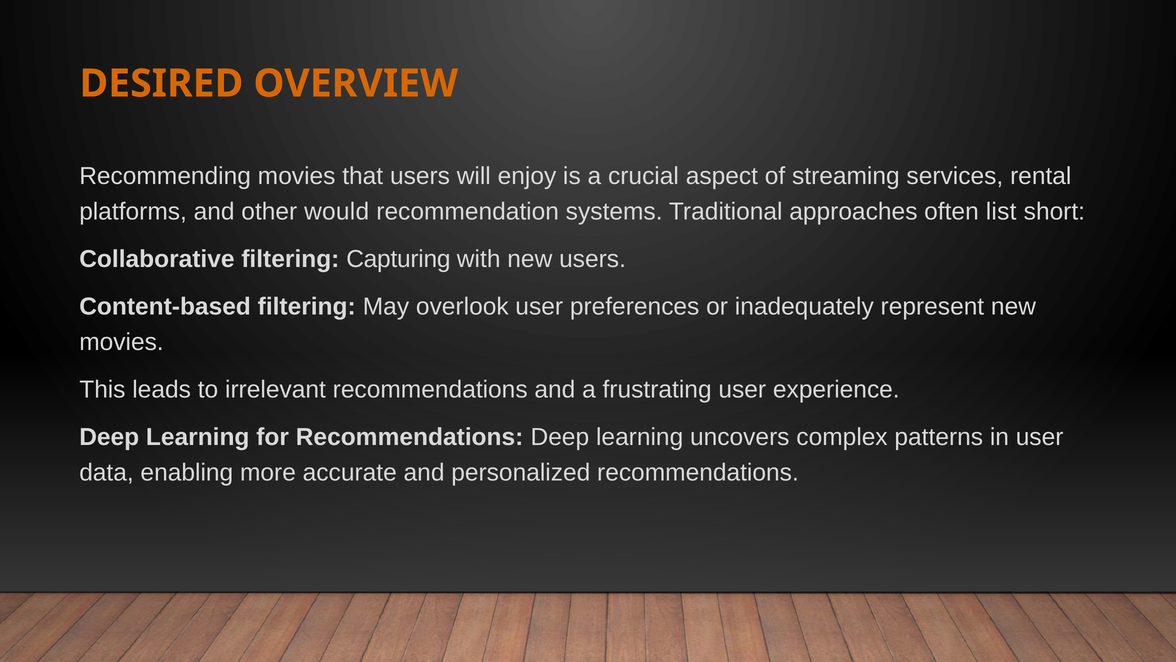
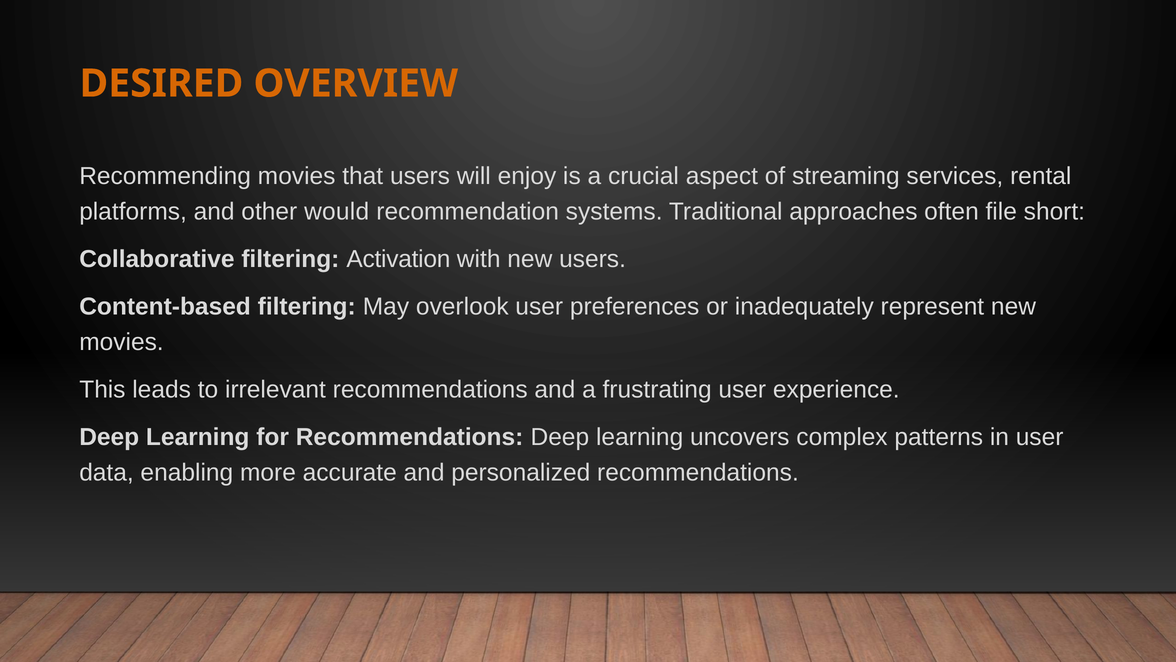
list: list -> file (1001, 211)
Capturing: Capturing -> Activation (398, 259)
